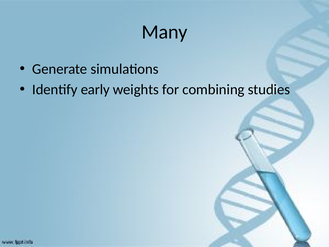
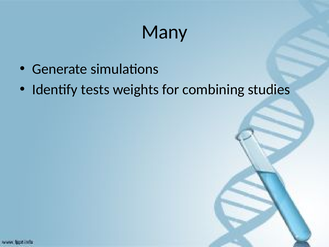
early: early -> tests (95, 89)
